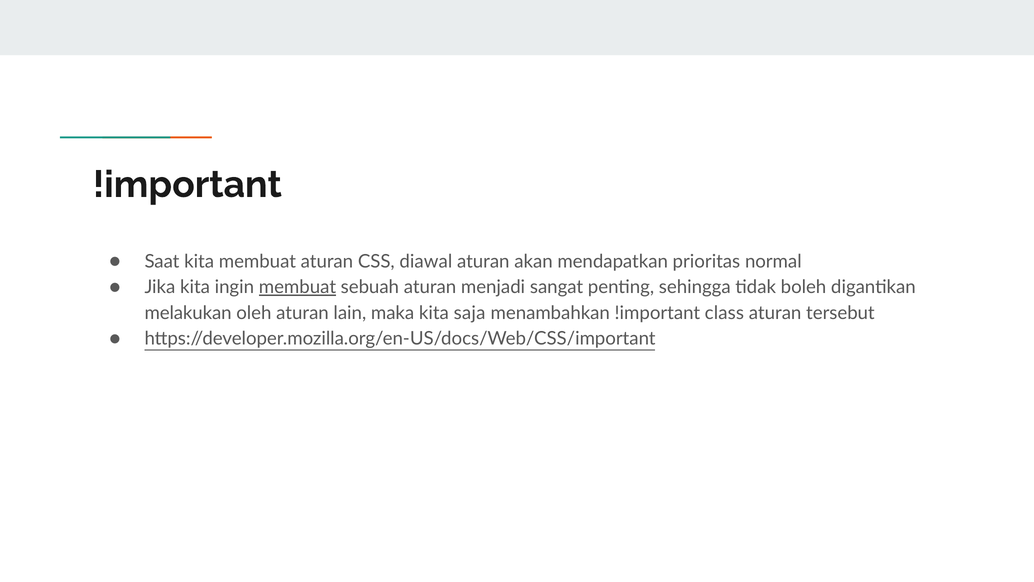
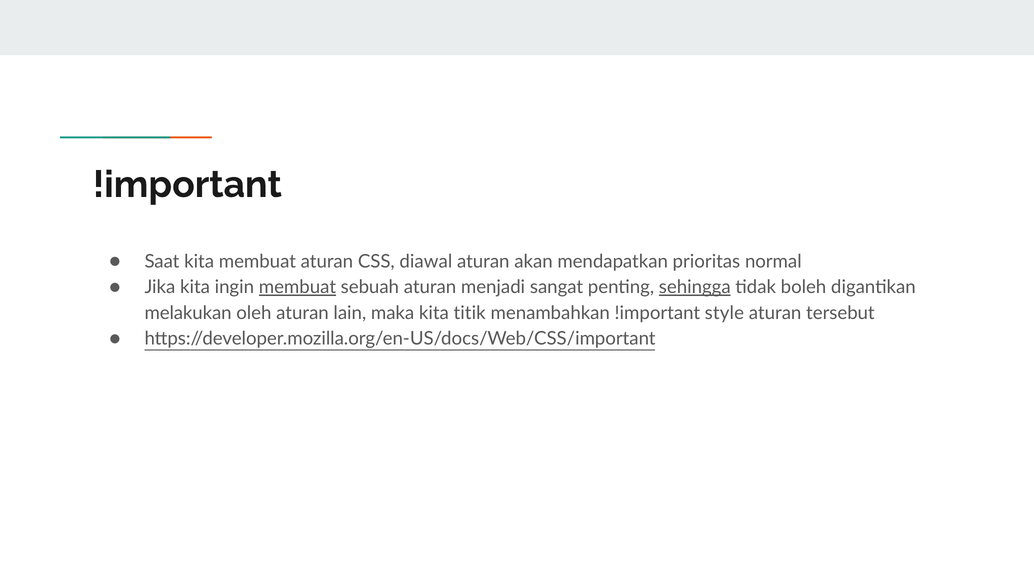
sehingga underline: none -> present (695, 287)
saja: saja -> titik (470, 313)
class: class -> style (724, 313)
